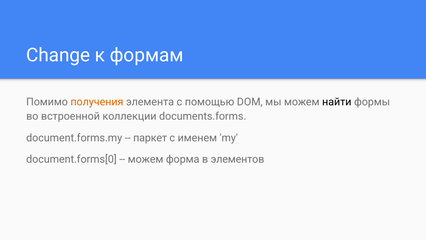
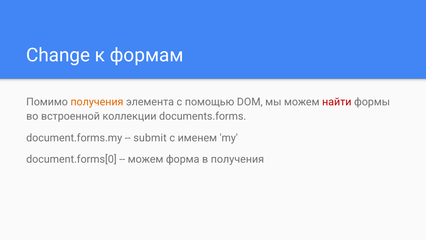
найти colour: black -> red (337, 102)
паркет: паркет -> submit (150, 138)
в элементов: элементов -> получения (237, 159)
